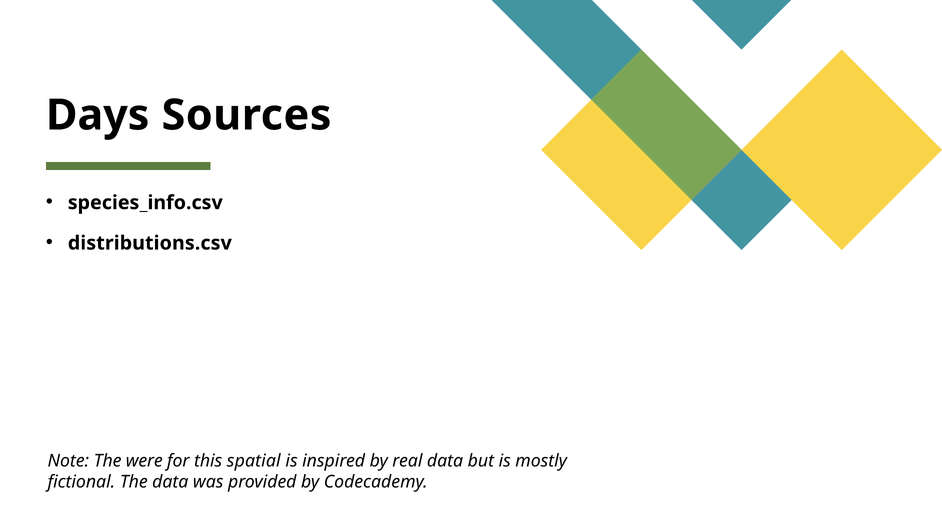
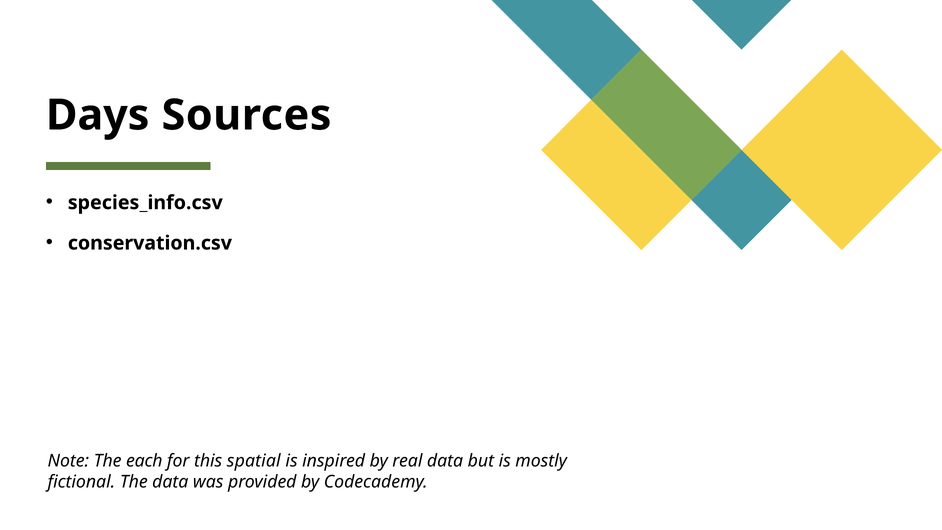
distributions.csv: distributions.csv -> conservation.csv (150, 243)
were: were -> each (144, 461)
